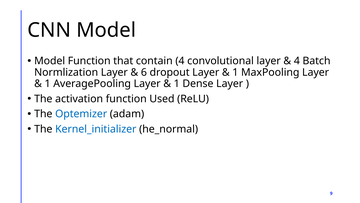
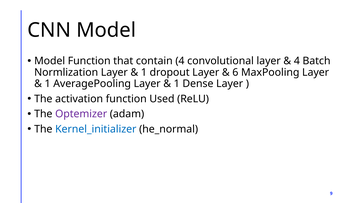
6: 6 -> 1 (144, 72)
1: 1 -> 6 (235, 72)
Optemizer colour: blue -> purple (81, 114)
